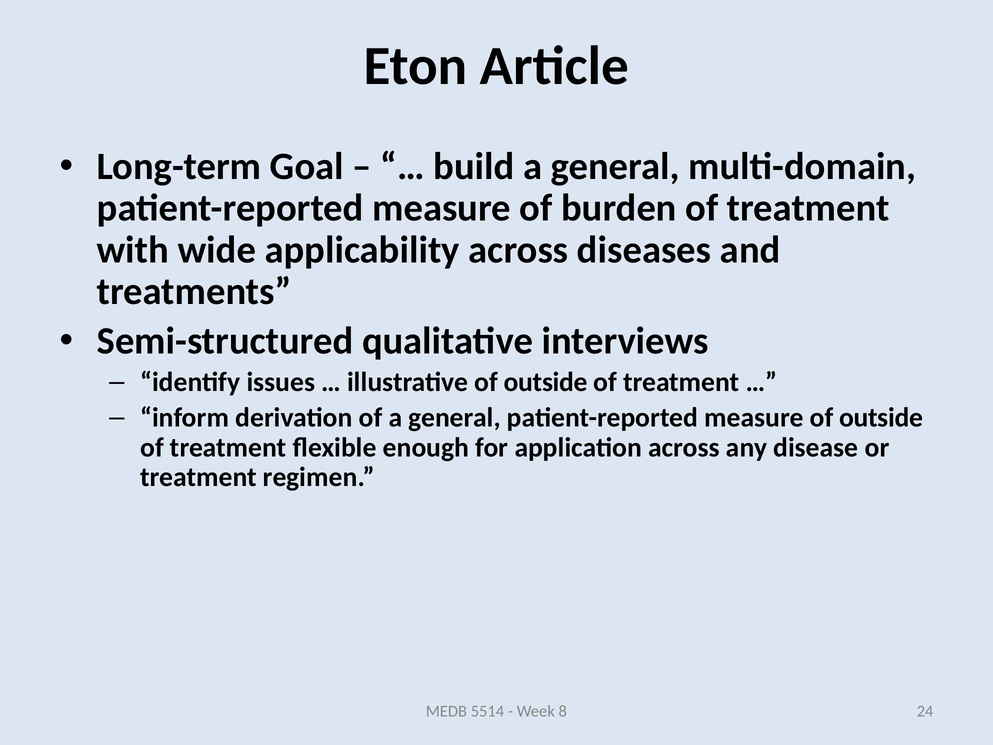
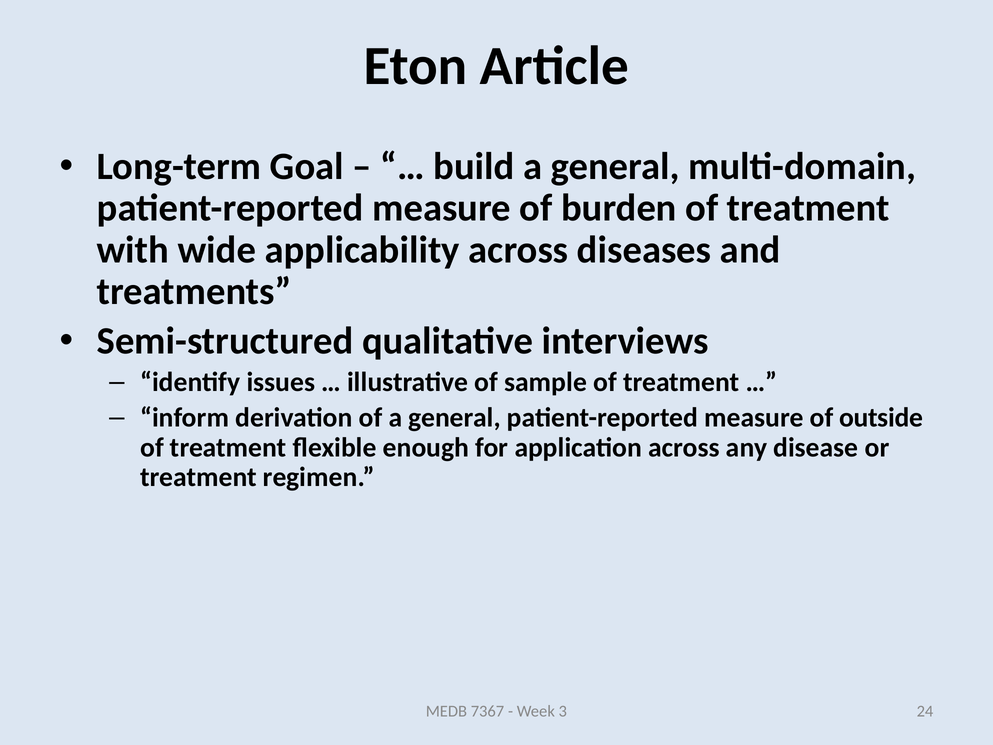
illustrative of outside: outside -> sample (546, 382)
5514: 5514 -> 7367 (487, 711)
8: 8 -> 3 (563, 711)
